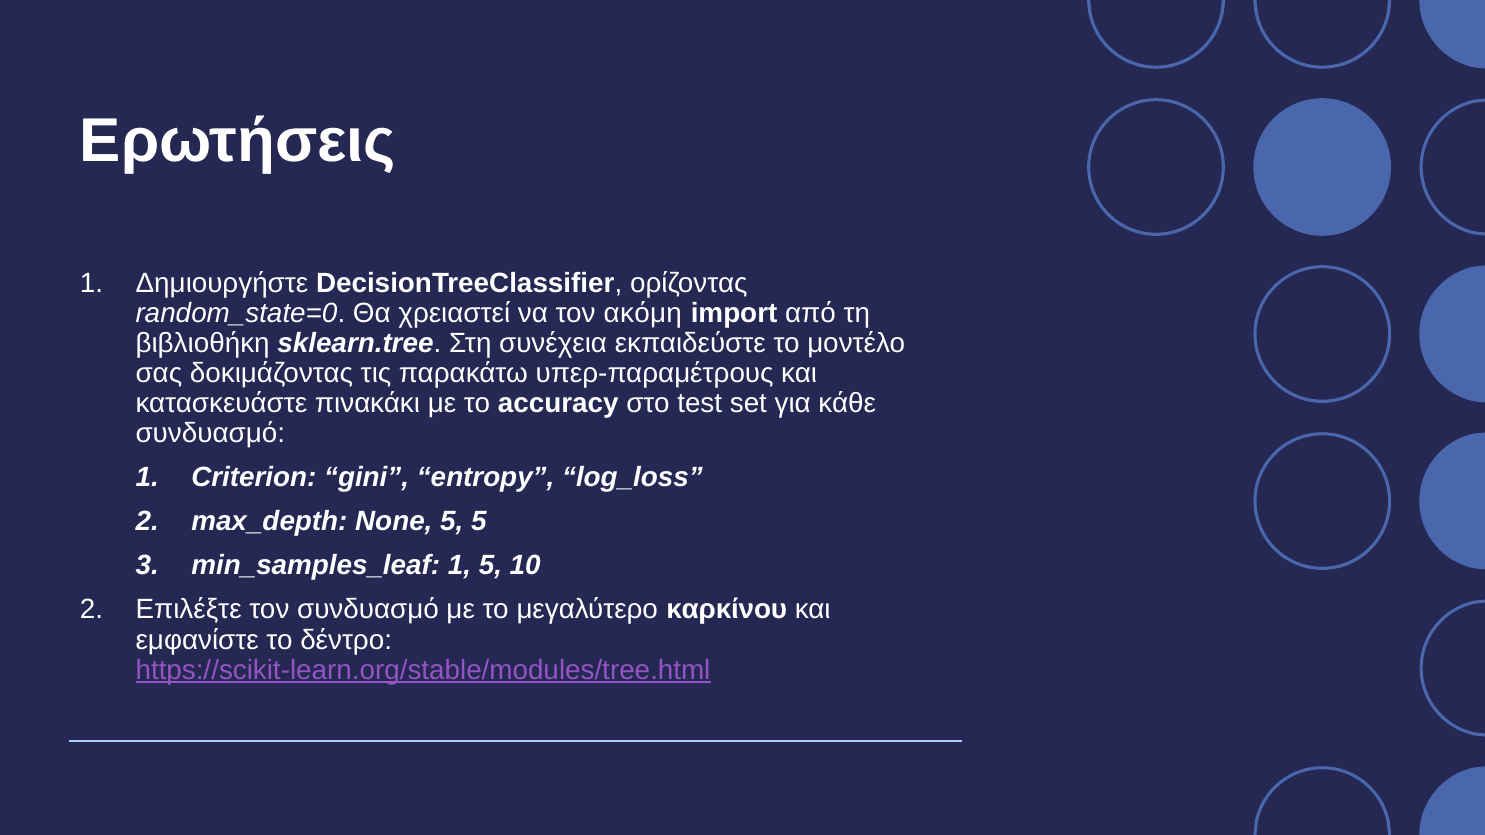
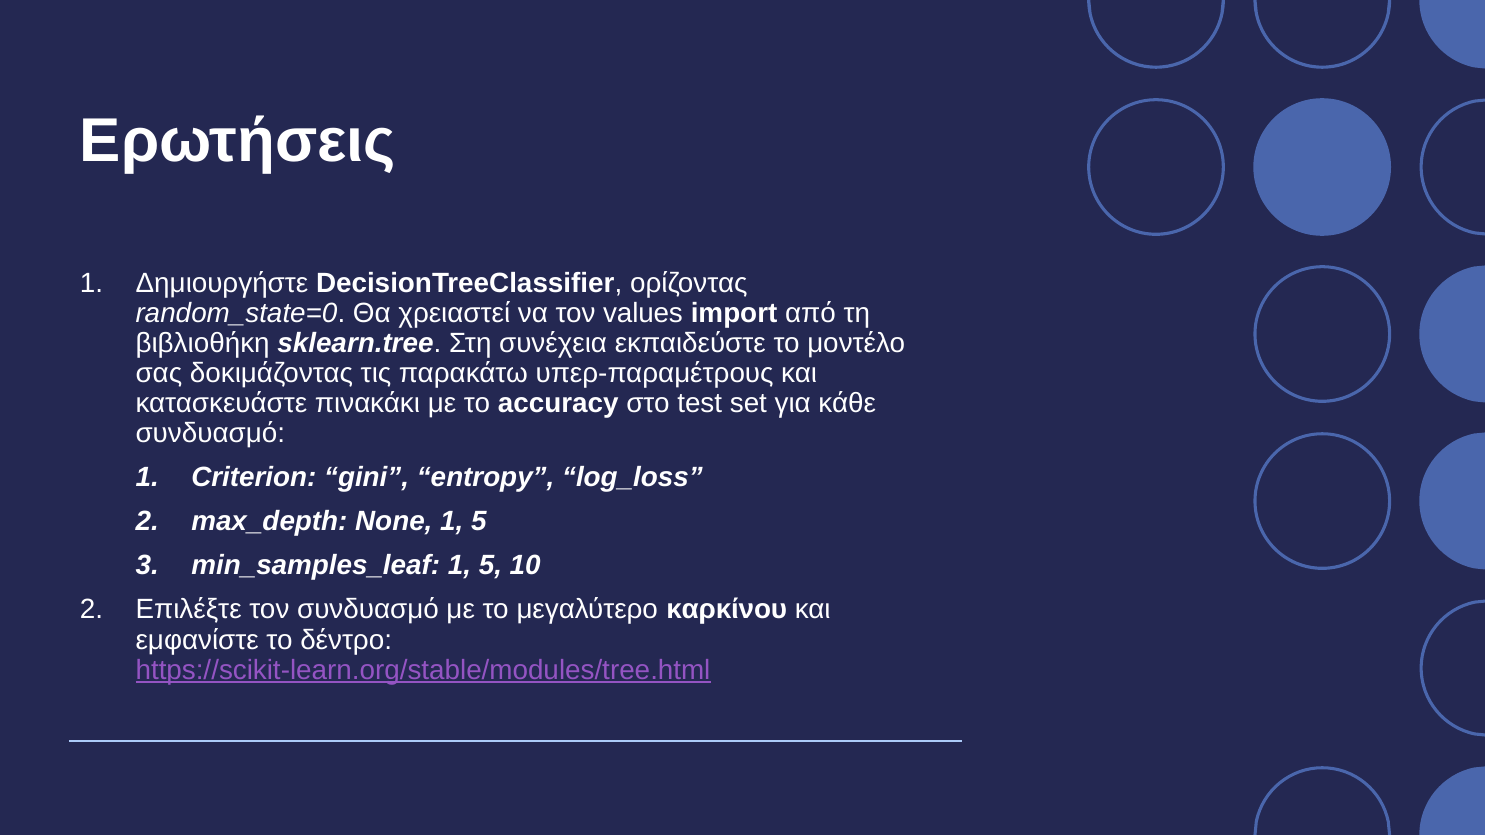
ακόμη: ακόμη -> values (643, 314)
None 5: 5 -> 1 (452, 522)
